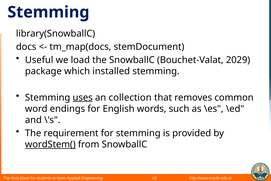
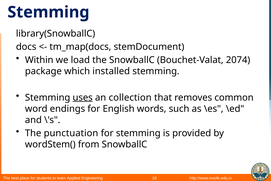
Useful: Useful -> Within (39, 60)
2029: 2029 -> 2074 (238, 60)
requirement: requirement -> punctuation (71, 133)
wordStem( underline: present -> none (50, 144)
